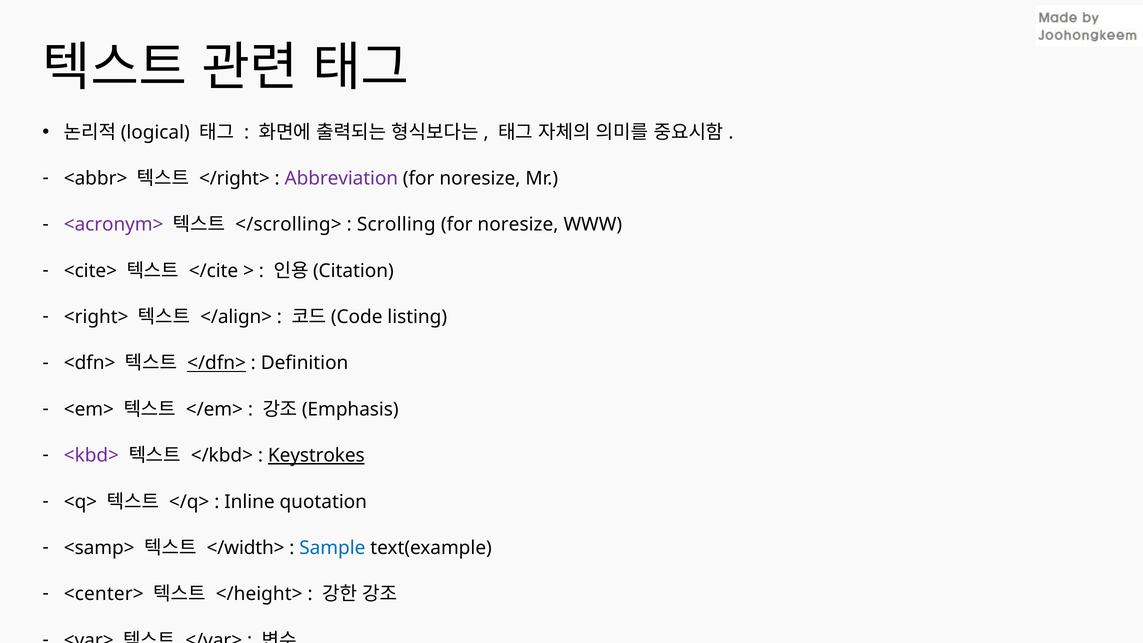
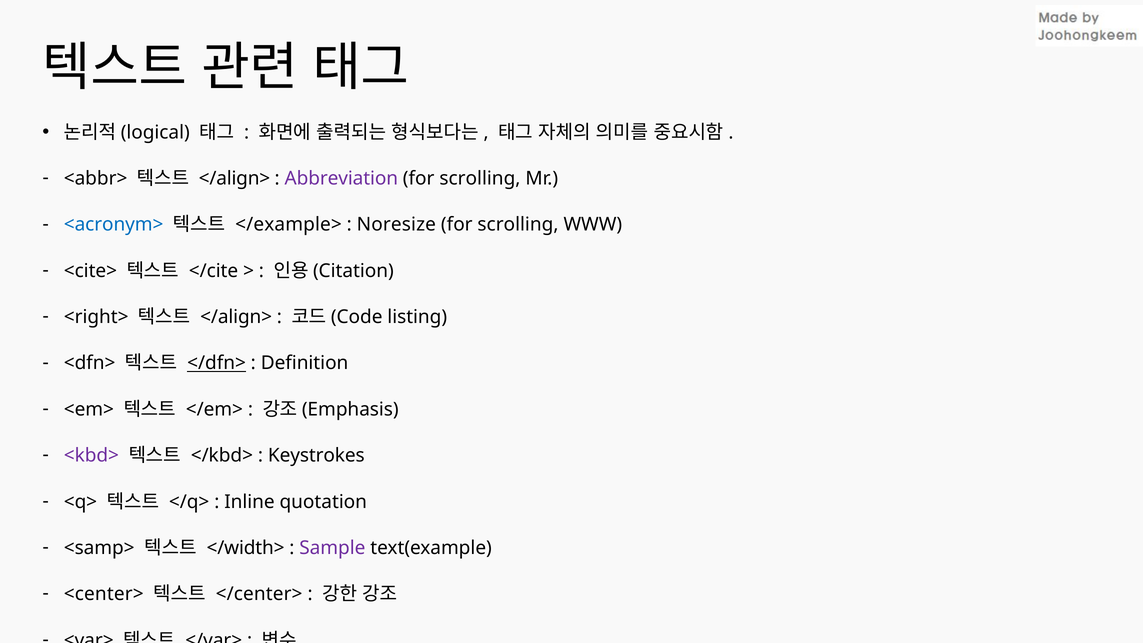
</right>: </right> -> </align> (234, 178)
noresize: noresize -> scrolling (480, 178)
<acronym> colour: purple -> blue (114, 225)
</scrolling>: </scrolling> -> </example> (289, 225)
Scrolling: Scrolling -> Noresize (396, 225)
noresize: noresize -> scrolling (518, 225)
Keystrokes underline: present -> none (316, 456)
Sample colour: blue -> purple (332, 548)
</height>: </height> -> </center> (259, 594)
